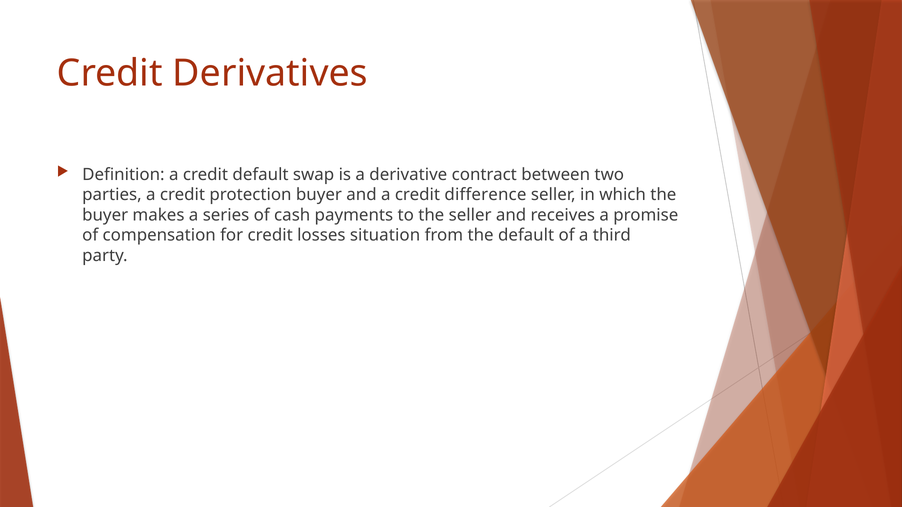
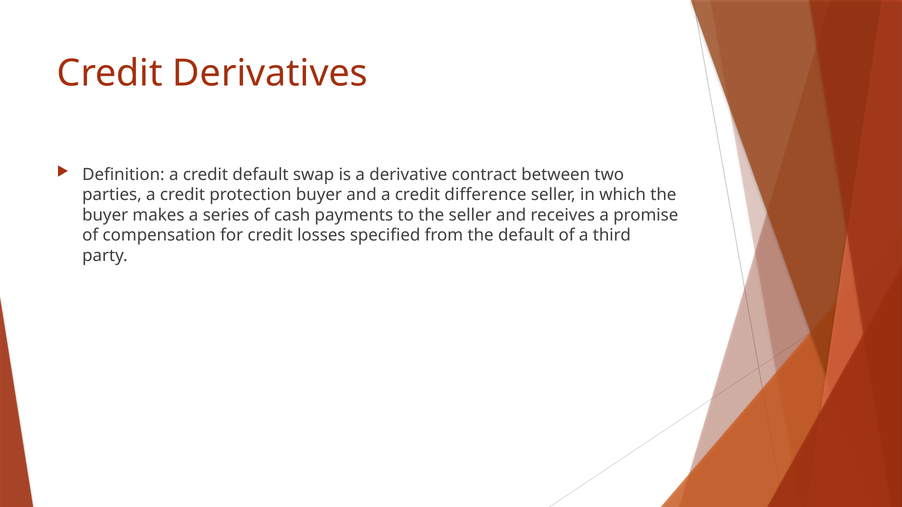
situation: situation -> specified (385, 235)
